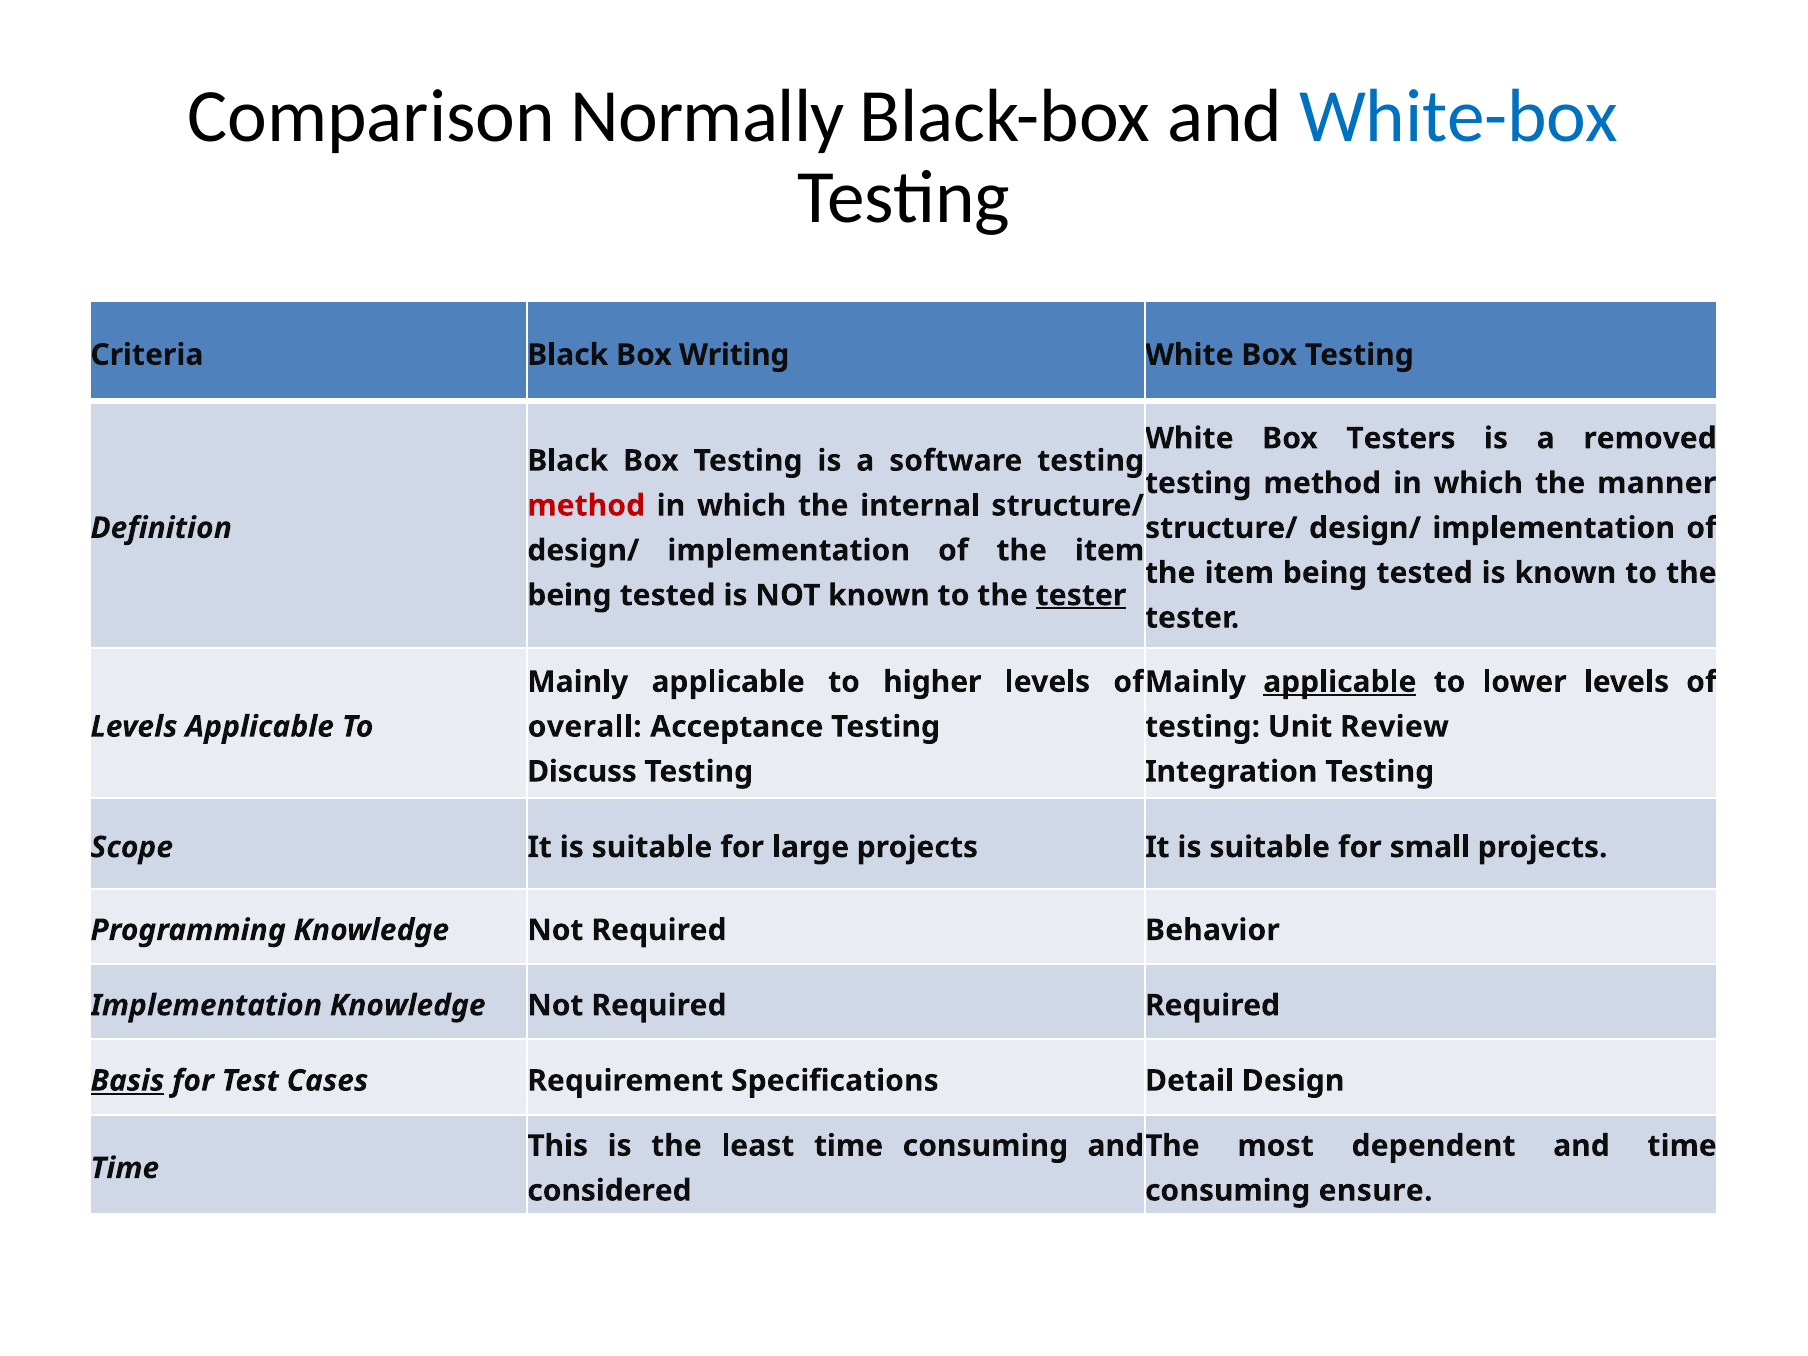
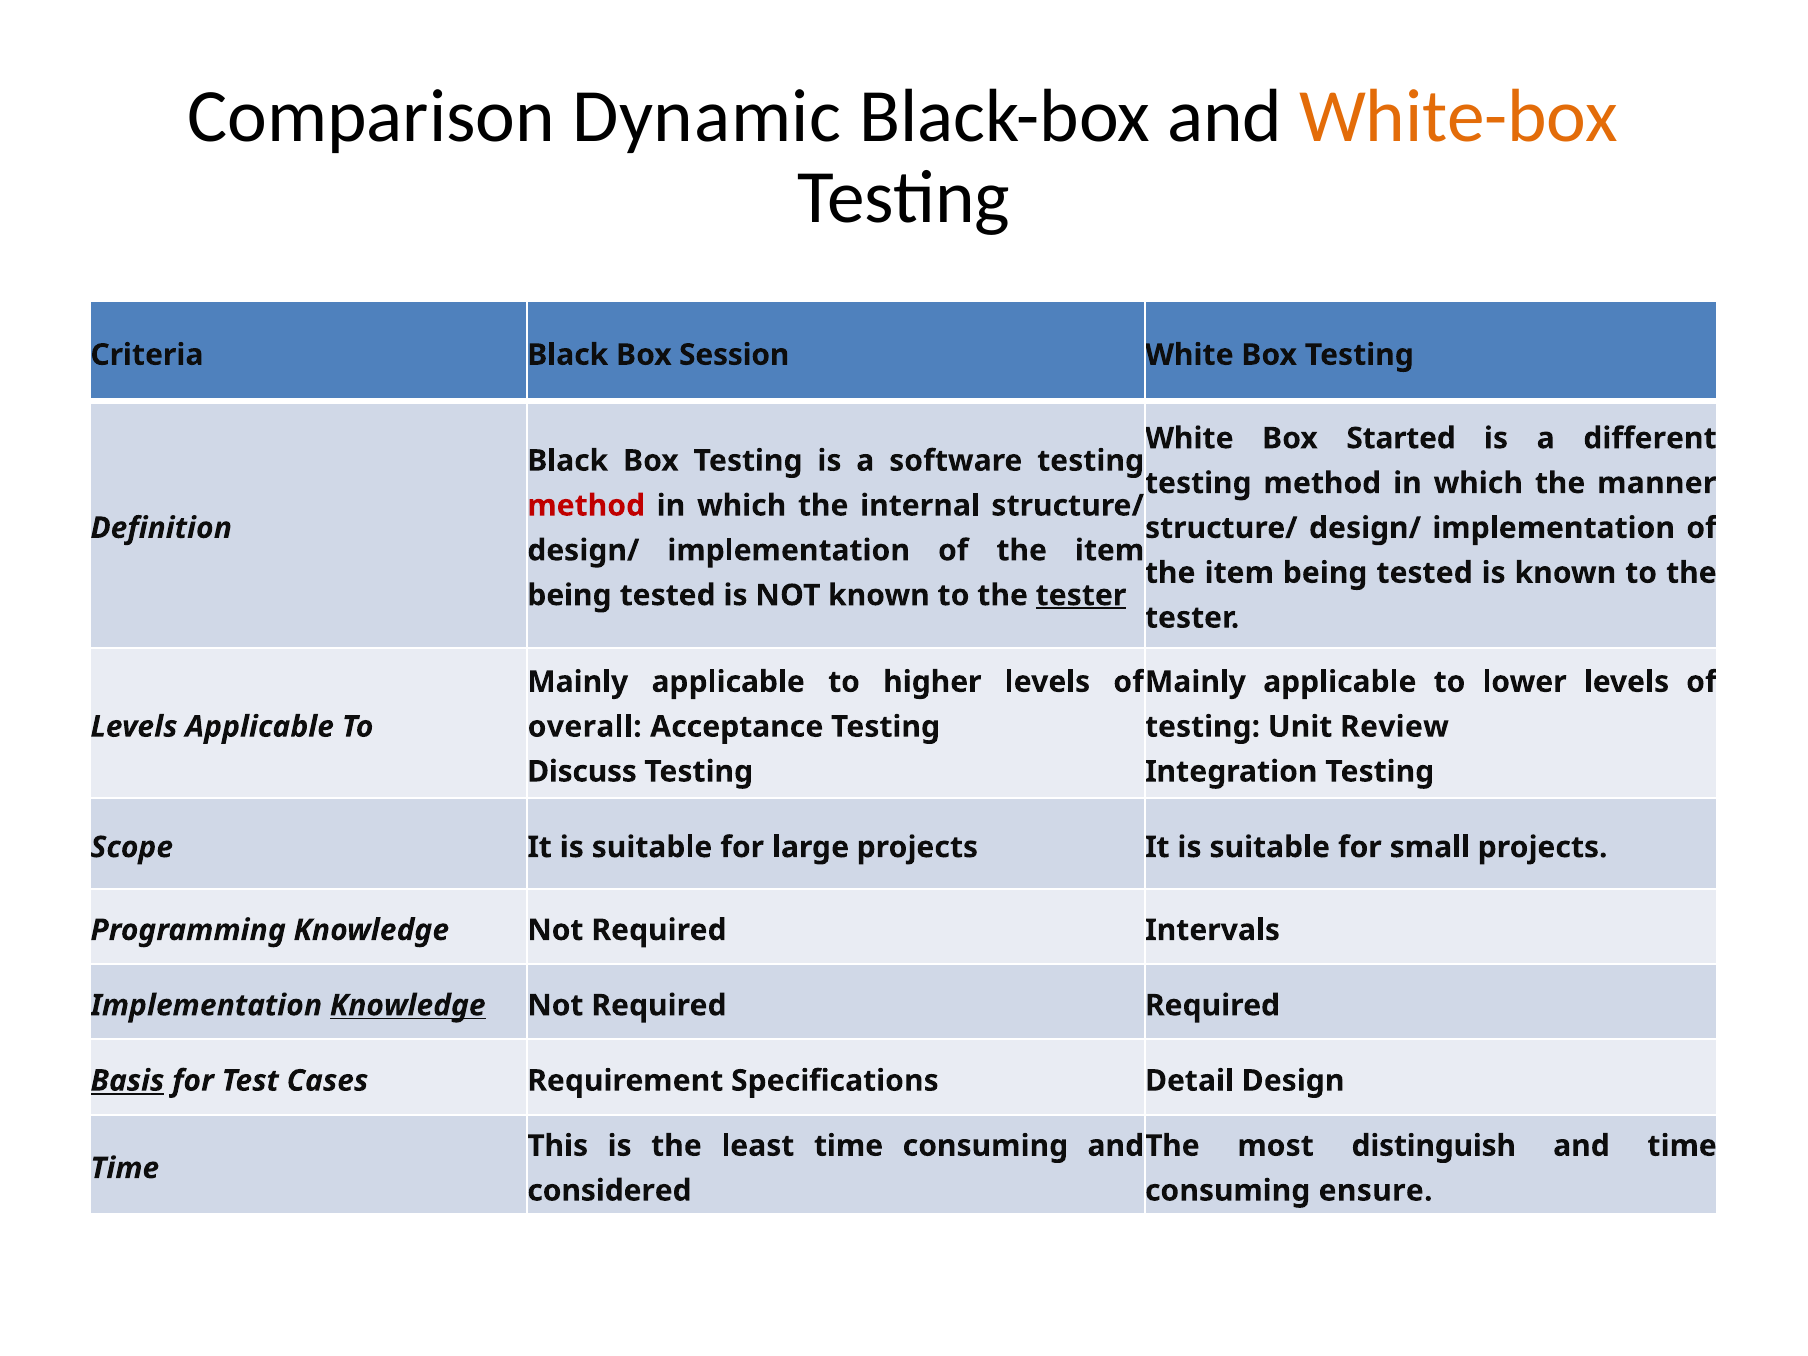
Normally: Normally -> Dynamic (707, 117)
White-box colour: blue -> orange (1459, 117)
Writing: Writing -> Session (734, 355)
Testers: Testers -> Started (1401, 438)
removed: removed -> different (1650, 438)
applicable underline: present -> none (1340, 682)
Behavior: Behavior -> Intervals (1213, 930)
Knowledge underline: none -> present (408, 1005)
dependent: dependent -> distinguish (1434, 1146)
